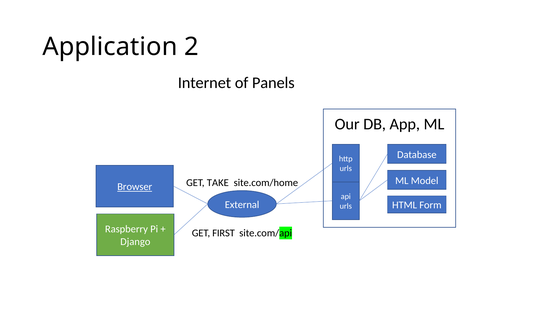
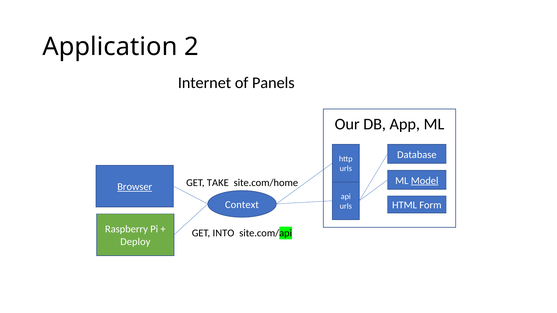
Model underline: none -> present (425, 181)
External: External -> Context (242, 205)
FIRST: FIRST -> INTO (223, 233)
Django: Django -> Deploy (135, 242)
